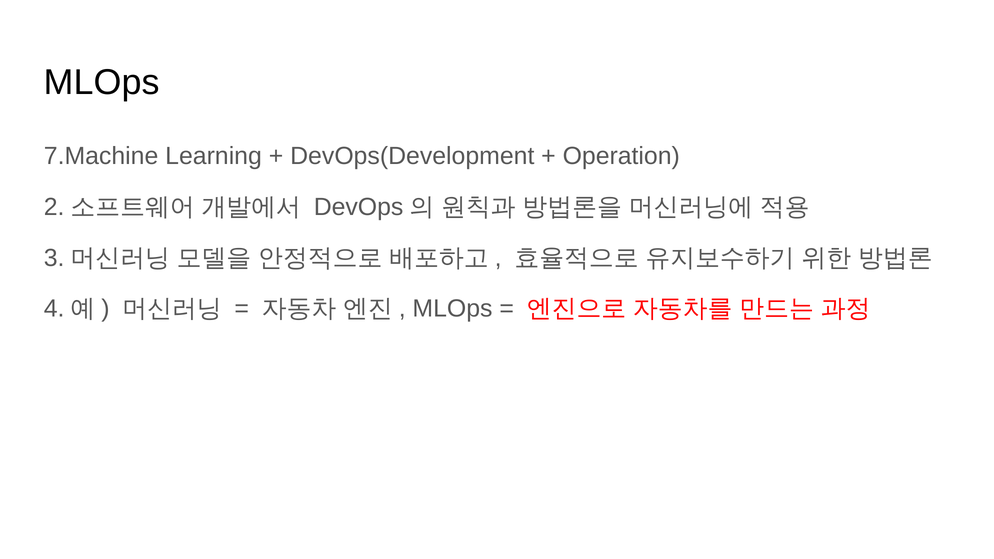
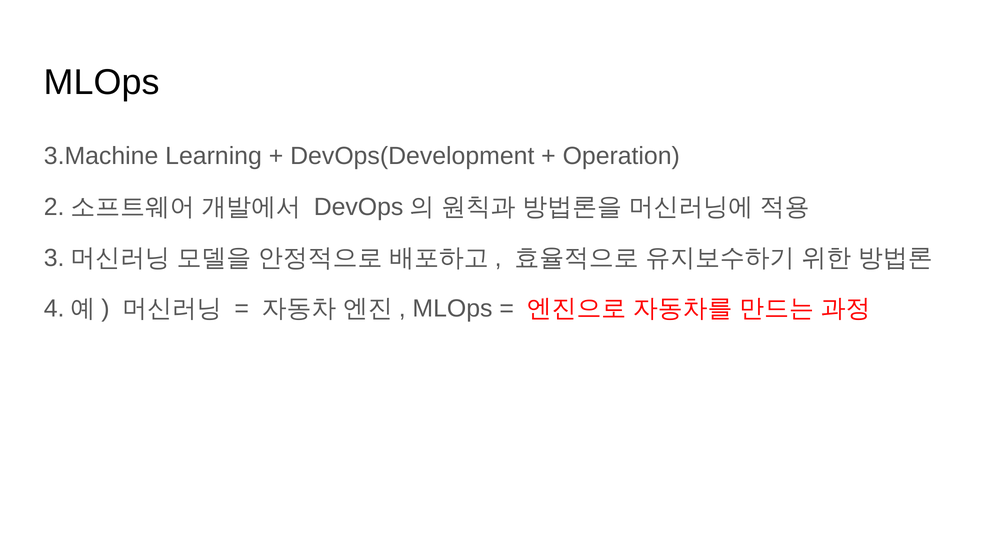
7.Machine: 7.Machine -> 3.Machine (101, 156)
